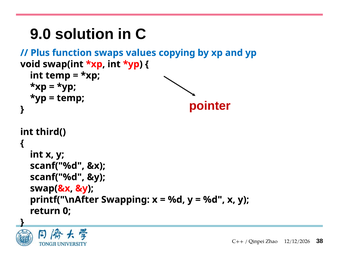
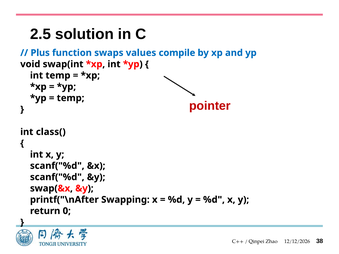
9.0: 9.0 -> 2.5 (41, 34)
copying: copying -> compile (177, 53)
third(: third( -> class( (51, 132)
